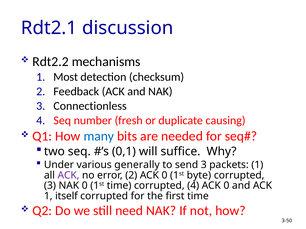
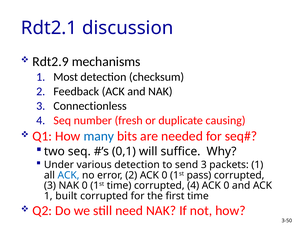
Rdt2.2: Rdt2.2 -> Rdt2.9 (51, 62)
various generally: generally -> detection (137, 165)
ACK colour: purple -> blue (69, 176)
byte: byte -> pass (199, 176)
itself: itself -> built (66, 196)
